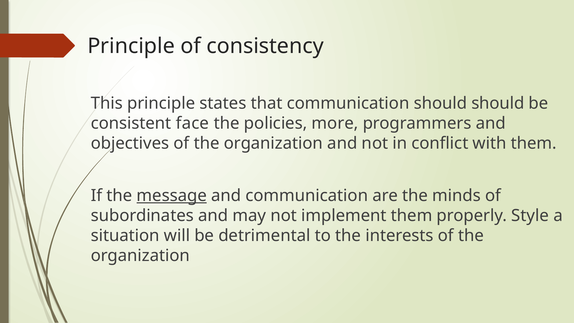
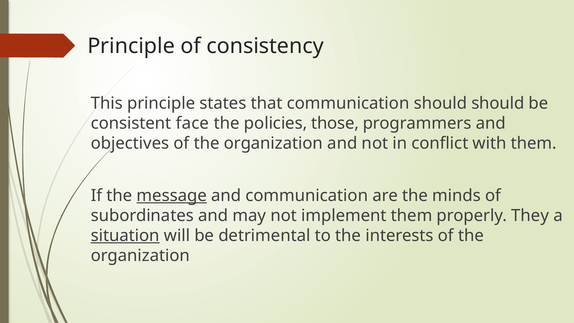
more: more -> those (335, 123)
Style: Style -> They (530, 216)
situation underline: none -> present (125, 236)
